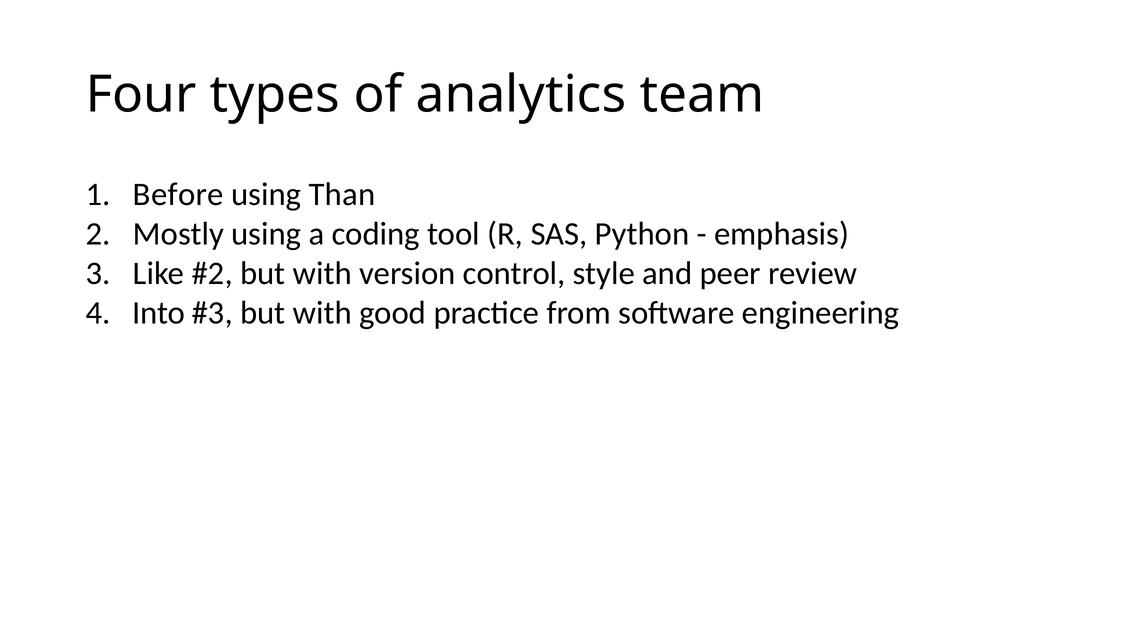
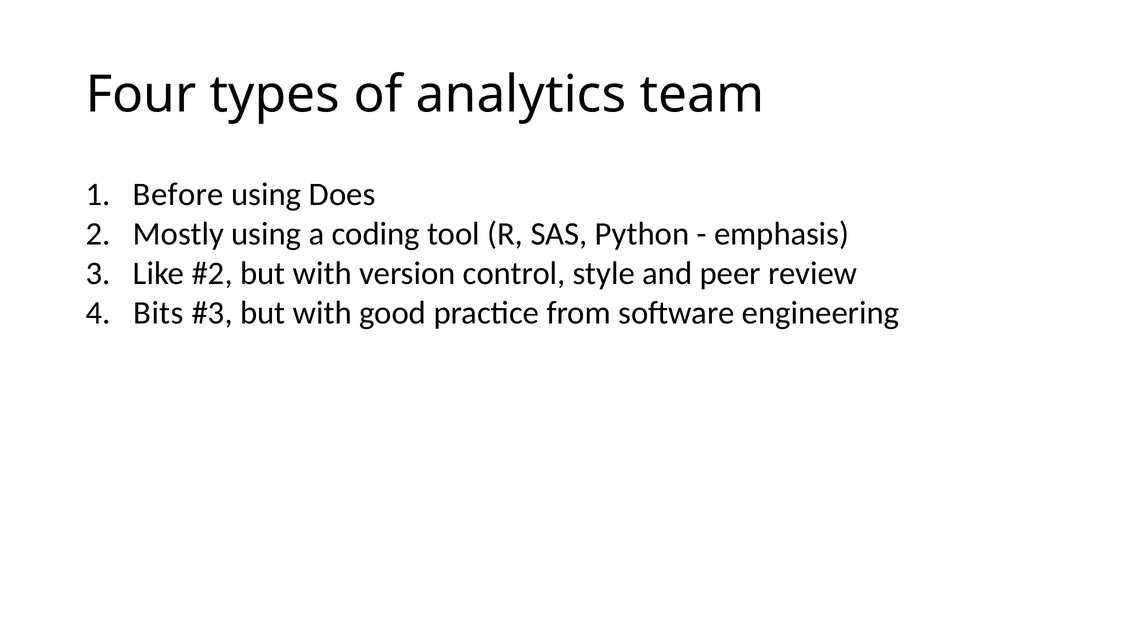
Than: Than -> Does (342, 194)
Into: Into -> Bits (158, 312)
